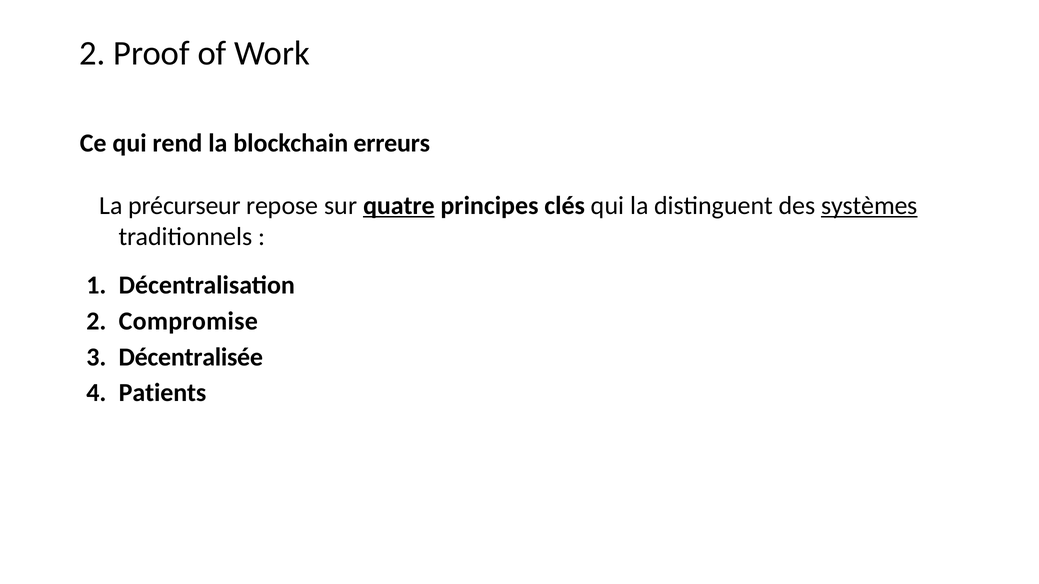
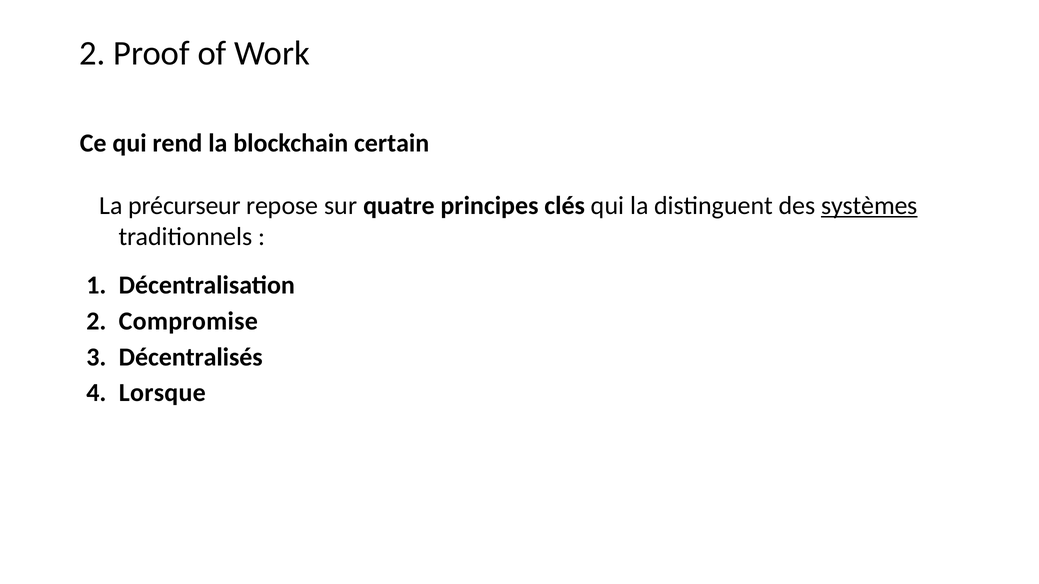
erreurs: erreurs -> certain (392, 143)
quatre underline: present -> none (399, 206)
Décentralisée: Décentralisée -> Décentralisés (191, 357)
Patients: Patients -> Lorsque (162, 393)
